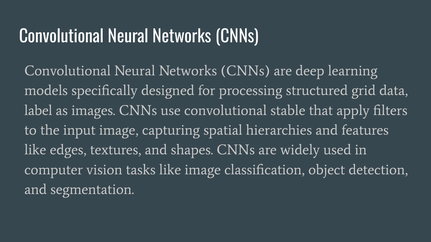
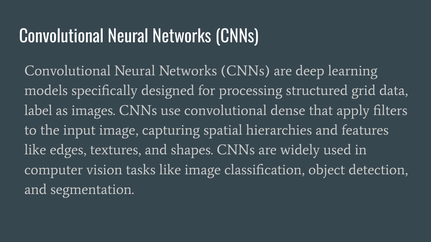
stable: stable -> dense (288, 110)
